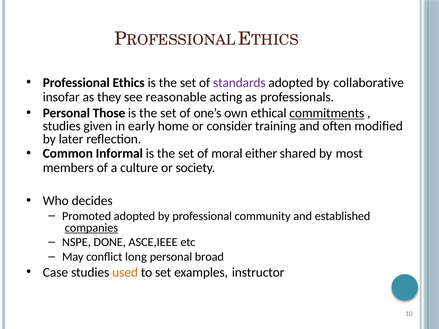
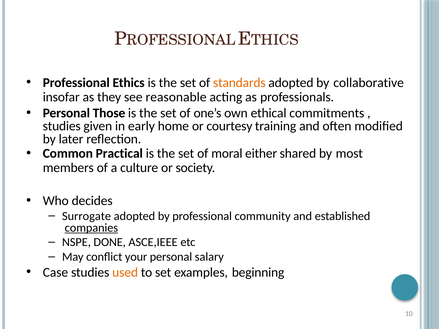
standards colour: purple -> orange (239, 83)
commitments underline: present -> none (327, 113)
consider: consider -> courtesy (229, 126)
Informal: Informal -> Practical (119, 153)
Promoted: Promoted -> Surrogate (87, 216)
long: long -> your (136, 257)
broad: broad -> salary (209, 257)
instructor: instructor -> beginning (258, 273)
